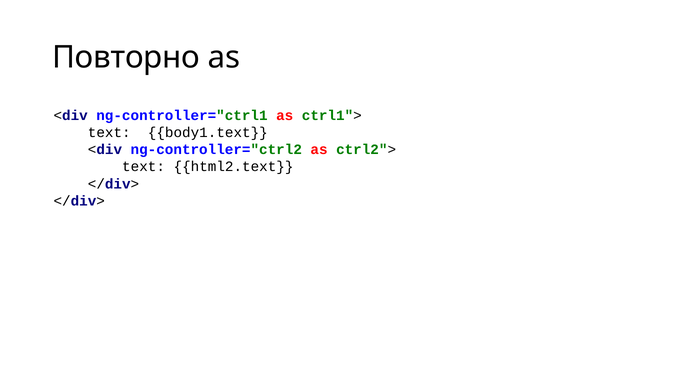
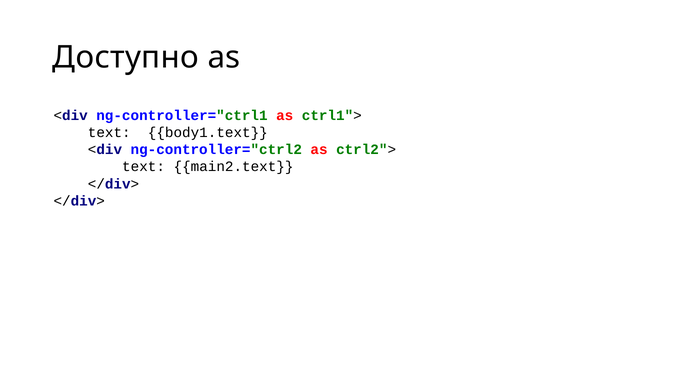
Повторно: Повторно -> Доступно (126, 57)
html2.text: html2.text -> main2.text (234, 167)
